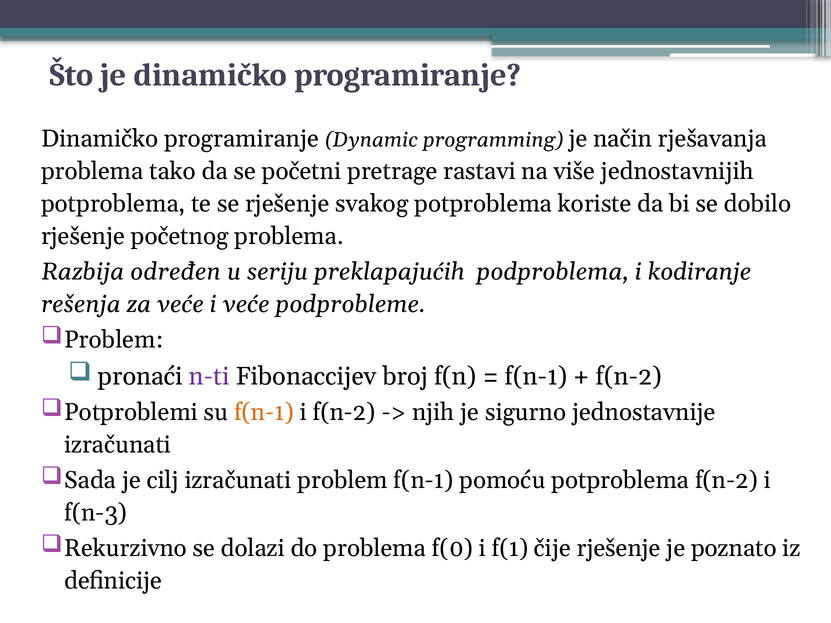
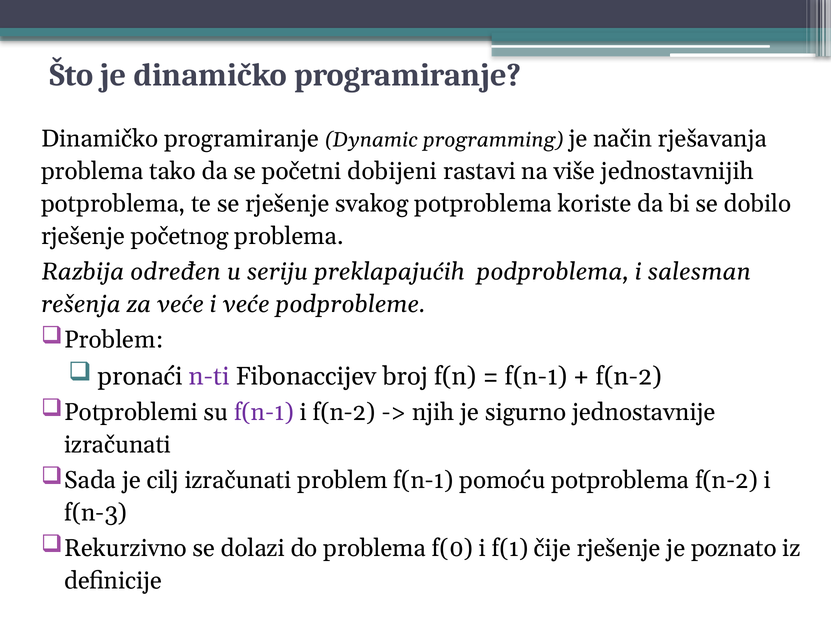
pretrage: pretrage -> dobijeni (392, 171)
kodiranje: kodiranje -> salesman (699, 272)
f(n-1 colour: orange -> purple (264, 413)
